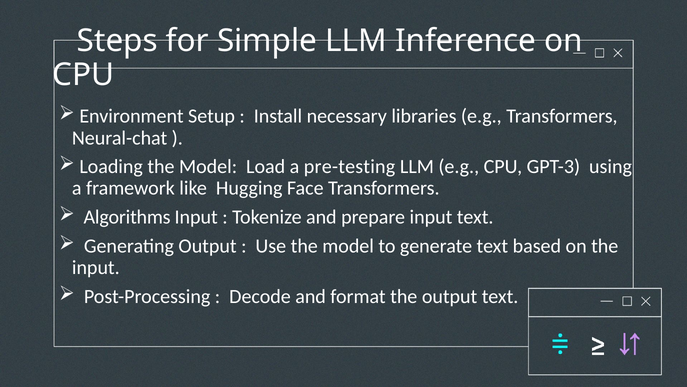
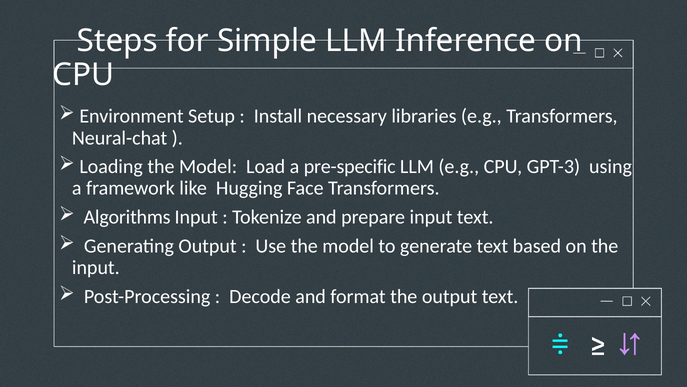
pre-testing: pre-testing -> pre-specific (350, 166)
